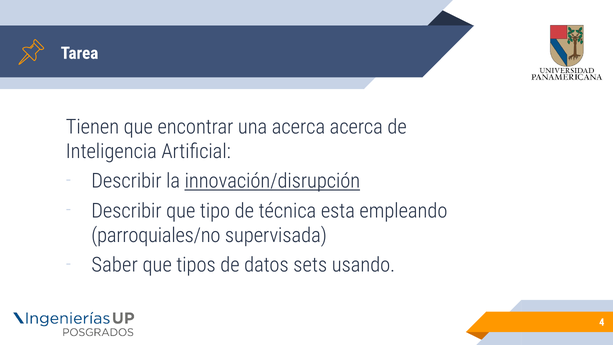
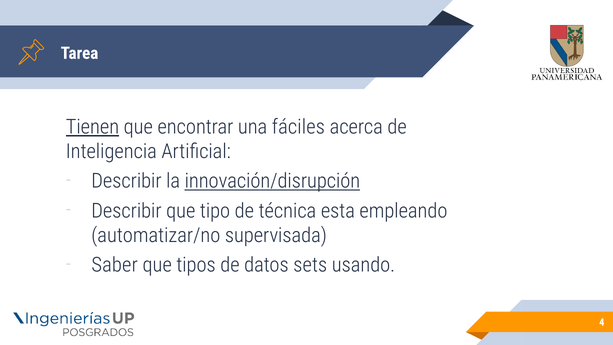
Tienen underline: none -> present (92, 127)
una acerca: acerca -> fáciles (298, 127)
parroquiales/no: parroquiales/no -> automatizar/no (156, 235)
